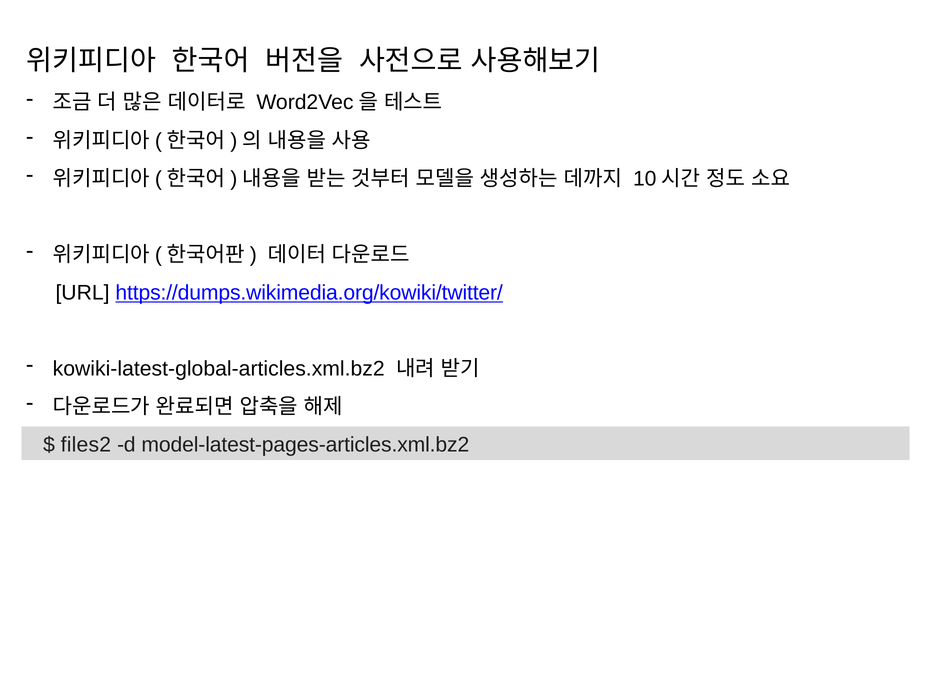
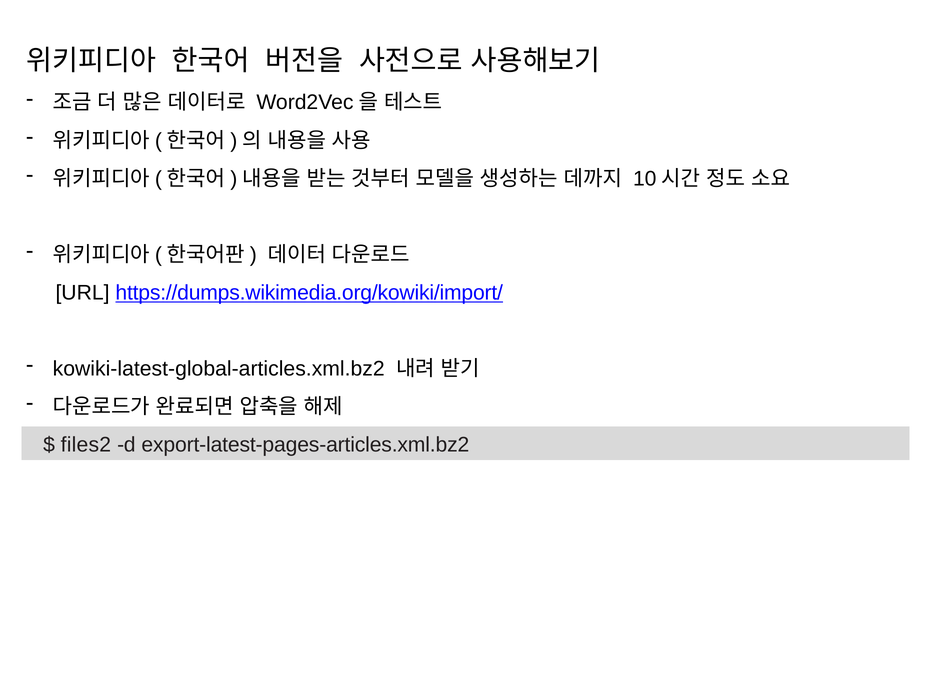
https://dumps.wikimedia.org/kowiki/twitter/: https://dumps.wikimedia.org/kowiki/twitter/ -> https://dumps.wikimedia.org/kowiki/import/ (309, 293)
model-latest-pages-articles.xml.bz2: model-latest-pages-articles.xml.bz2 -> export-latest-pages-articles.xml.bz2 (305, 445)
